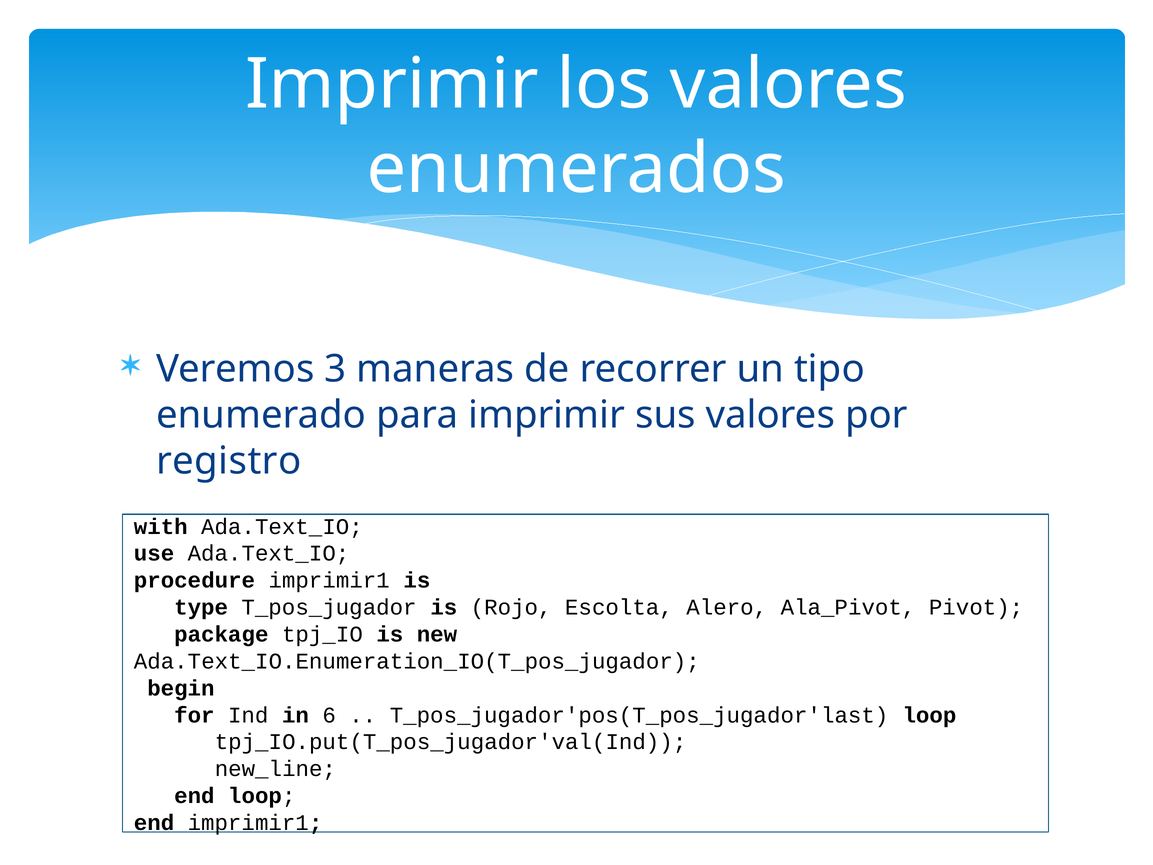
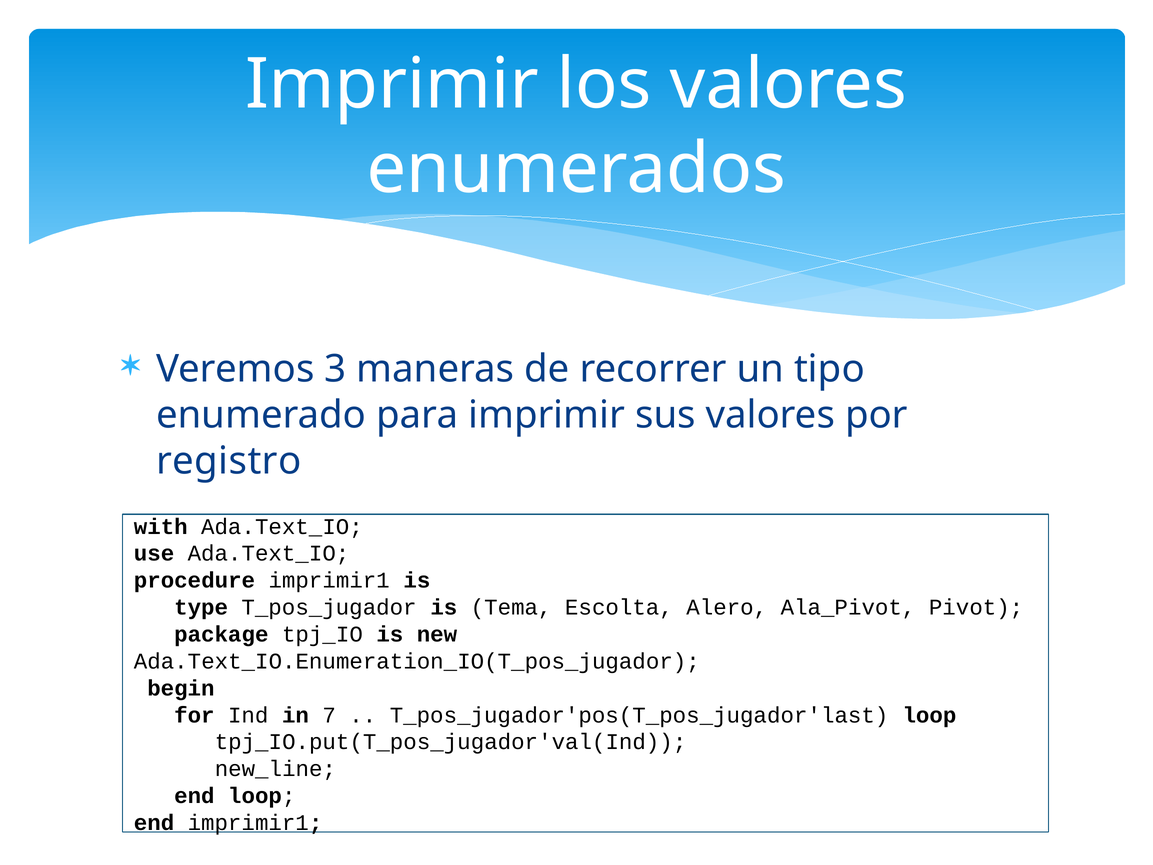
Rojo: Rojo -> Tema (511, 607)
6: 6 -> 7 (329, 715)
